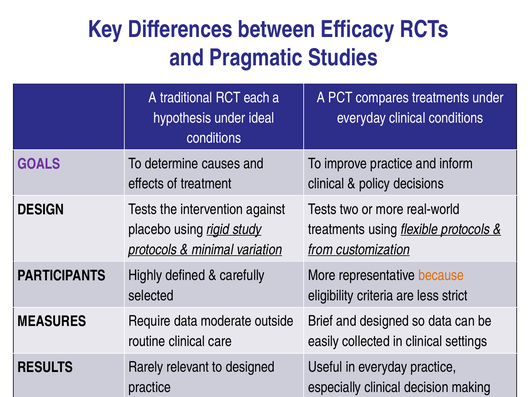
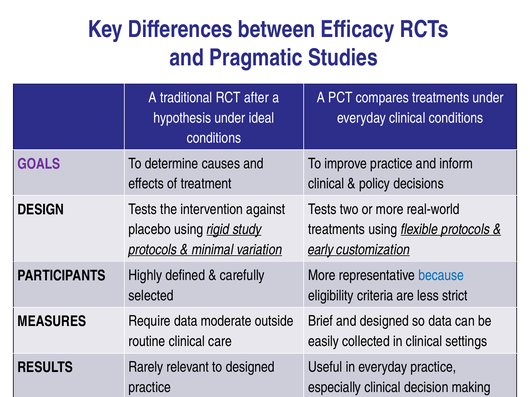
each: each -> after (256, 98)
from: from -> early (321, 250)
because colour: orange -> blue (441, 276)
